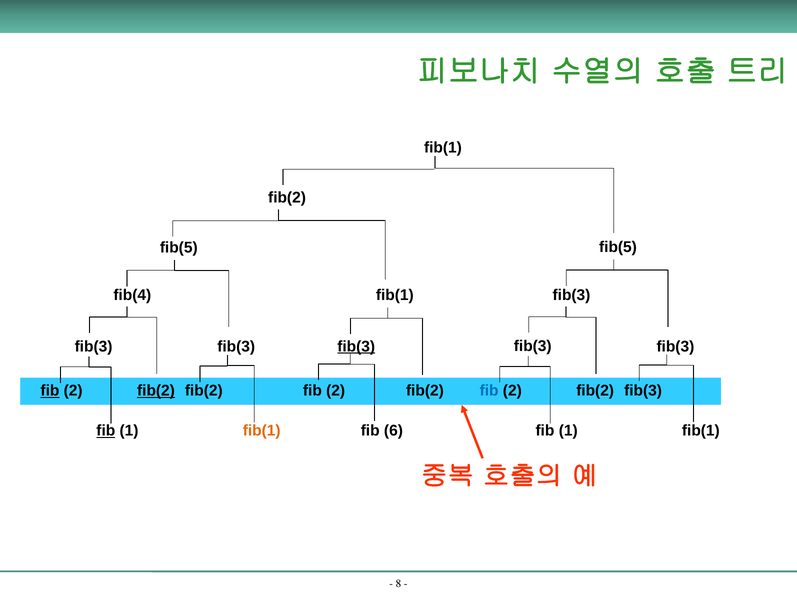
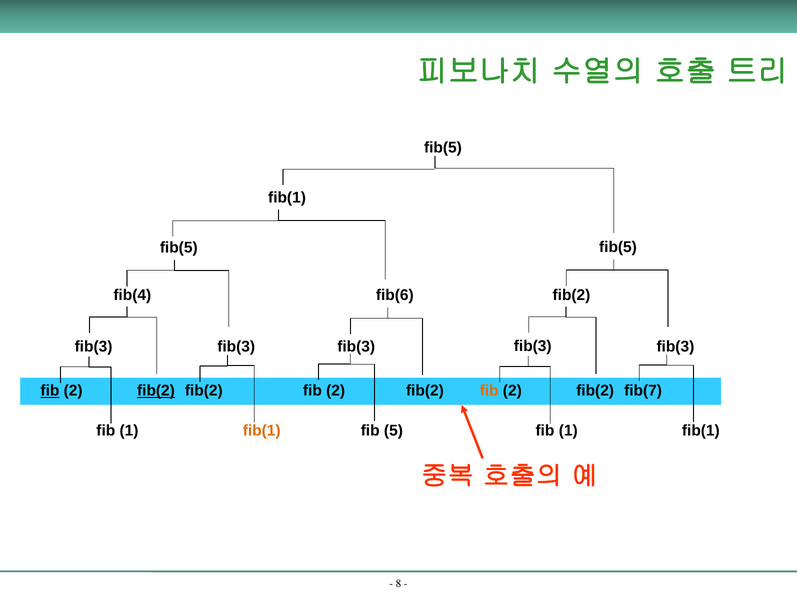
fib(1: fib(1 -> fib(5 (443, 148)
fib(2: fib(2 -> fib(1 (287, 197)
fib(1: fib(1 -> fib(6 (395, 295)
fib(3: fib(3 -> fib(2 (571, 295)
fib(3 underline: present -> none (356, 346)
fib colour: blue -> orange (489, 391)
fib(3: fib(3 -> fib(7 (643, 391)
fib underline: present -> none (106, 431)
6: 6 -> 5 (393, 431)
